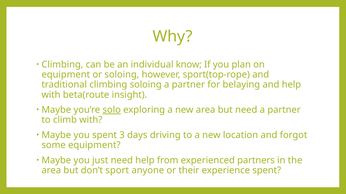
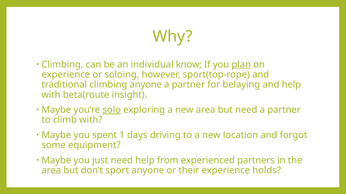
plan underline: none -> present (241, 65)
equipment: equipment -> experience (66, 75)
climbing soloing: soloing -> anyone (146, 85)
3: 3 -> 1 (122, 135)
experience spent: spent -> holds (267, 171)
